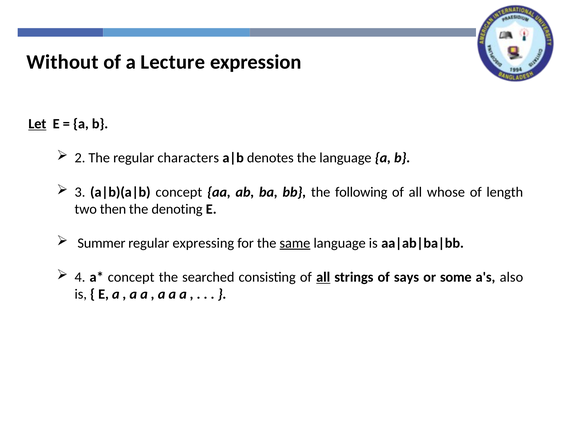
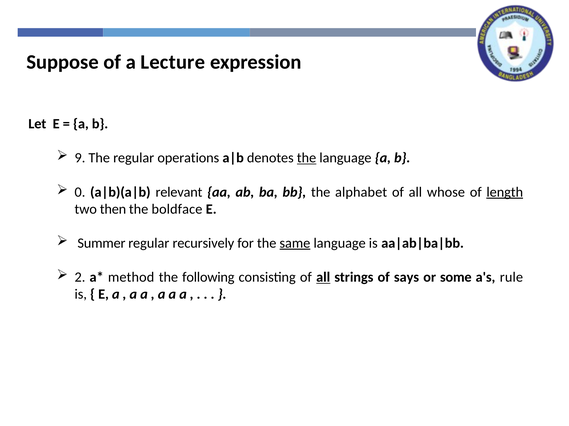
Without: Without -> Suppose (63, 62)
Let underline: present -> none (37, 124)
2: 2 -> 9 (80, 158)
characters: characters -> operations (188, 158)
the underline: none -> present (307, 158)
3: 3 -> 0 (80, 192)
concept: concept -> relevant (179, 192)
following: following -> alphabet (361, 192)
length underline: none -> present (505, 192)
denoting: denoting -> boldface (177, 209)
expressing: expressing -> recursively (203, 244)
4: 4 -> 2 (80, 278)
concept: concept -> method (131, 278)
searched: searched -> following (208, 278)
also: also -> rule (511, 278)
